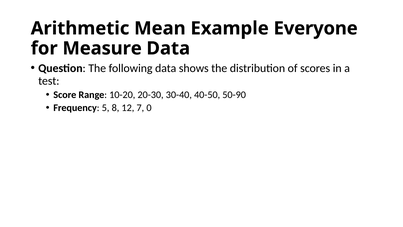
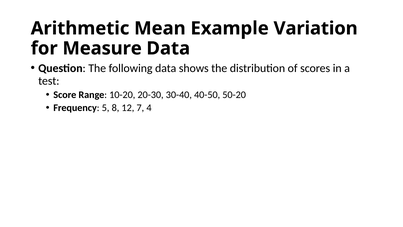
Everyone: Everyone -> Variation (316, 28)
50-90: 50-90 -> 50-20 (234, 95)
0: 0 -> 4 (149, 108)
